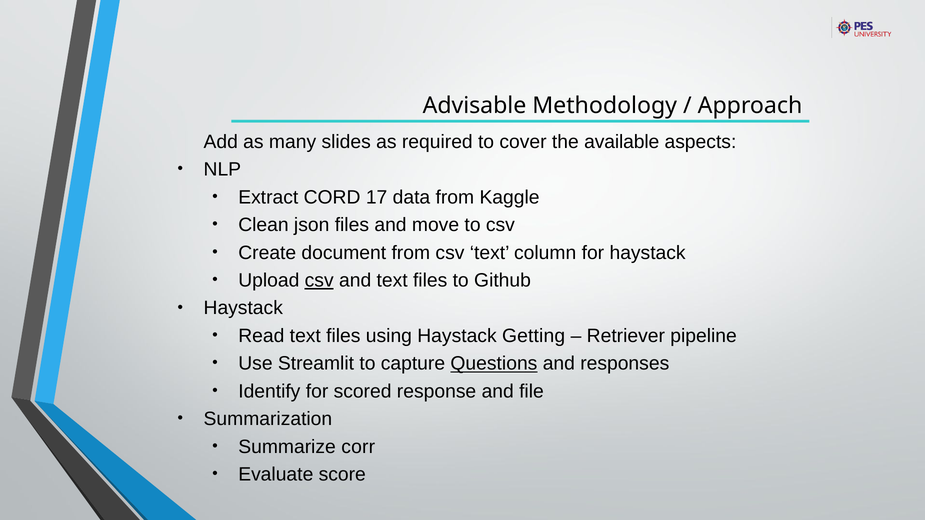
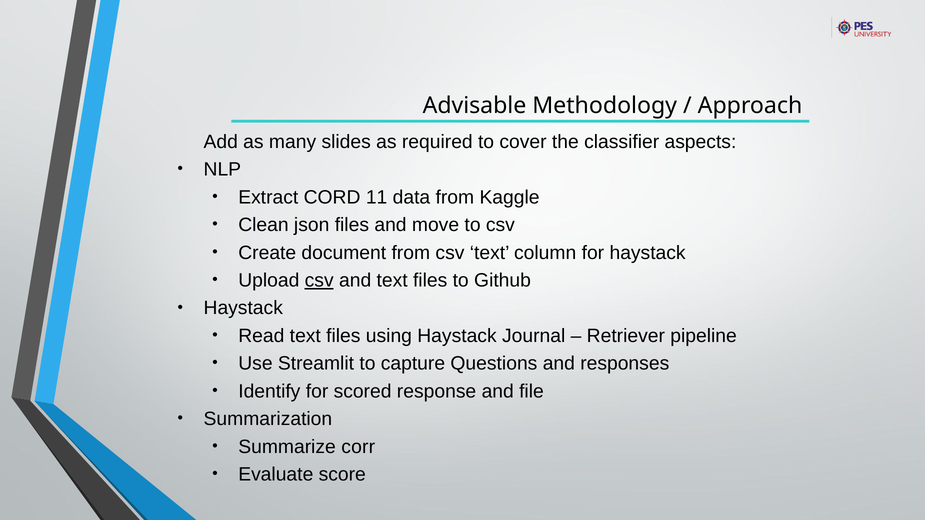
available: available -> classifier (622, 142)
17: 17 -> 11 (377, 197)
Getting: Getting -> Journal (534, 336)
Questions underline: present -> none (494, 364)
